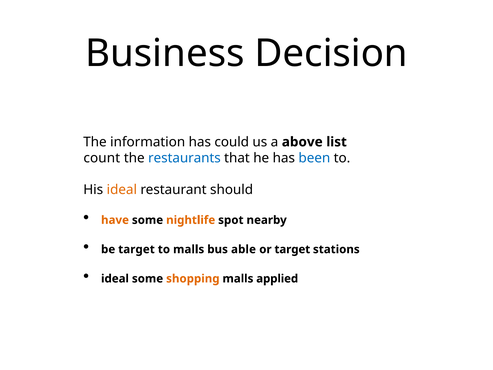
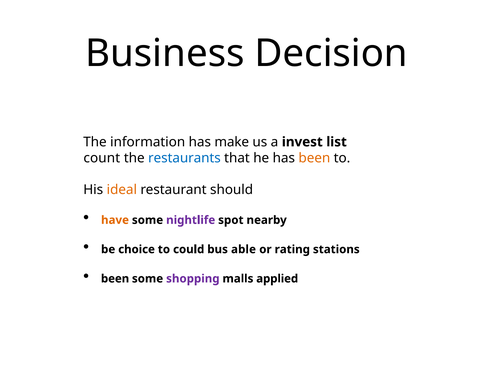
could: could -> make (232, 142)
above: above -> invest (302, 142)
been colour: blue -> orange (314, 158)
nightlife colour: orange -> purple (191, 220)
be target: target -> choice (137, 249)
to malls: malls -> could (189, 249)
or target: target -> rating (292, 249)
ideal: ideal -> been (115, 278)
shopping colour: orange -> purple (193, 278)
